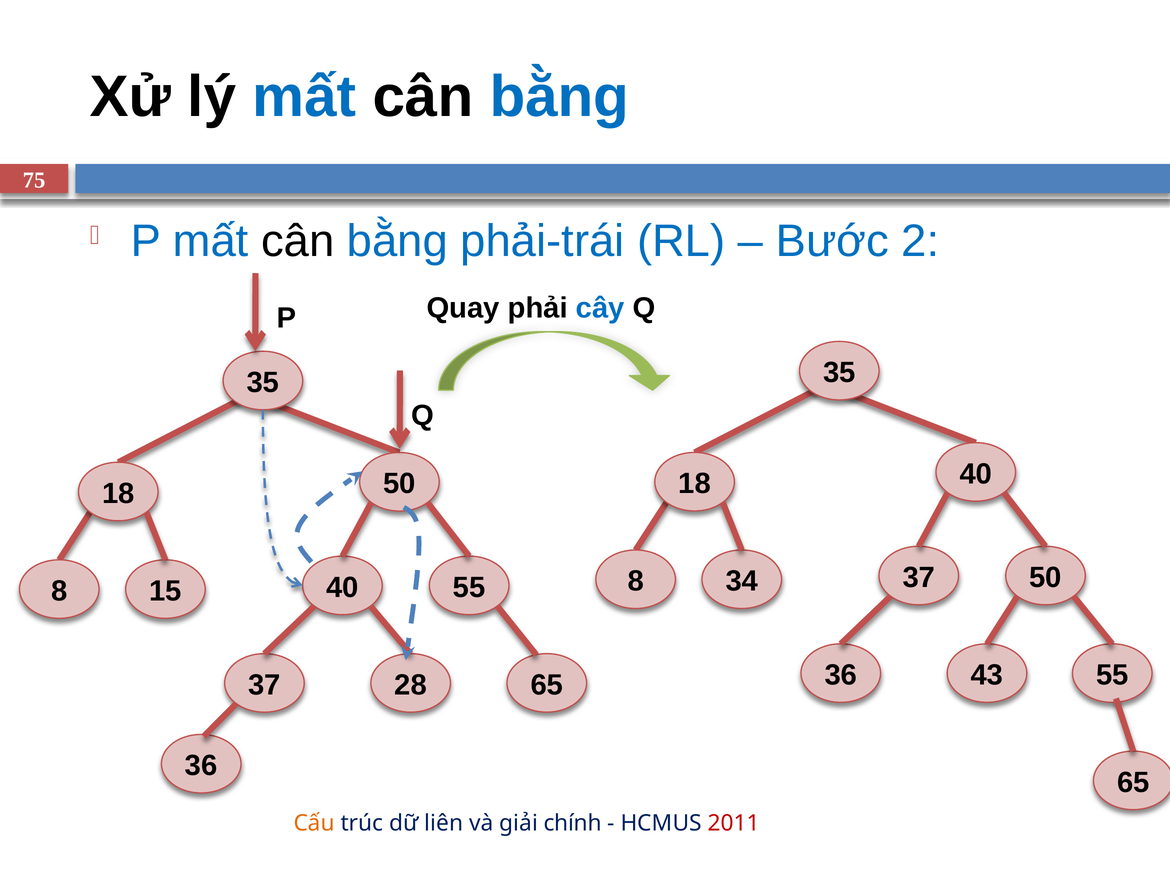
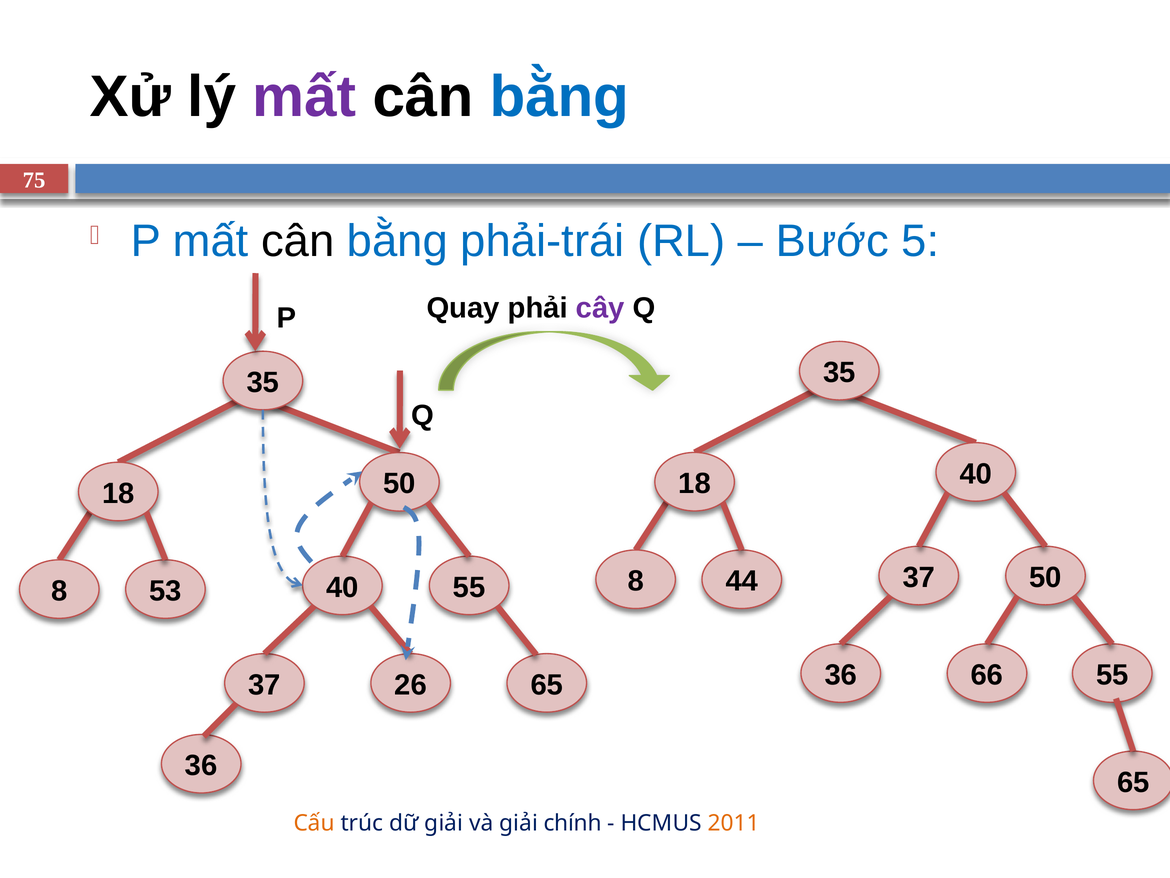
mất colour: blue -> purple (304, 97)
2: 2 -> 5 (920, 241)
cây colour: blue -> purple (600, 308)
34: 34 -> 44 (742, 581)
15: 15 -> 53 (165, 591)
43: 43 -> 66 (987, 675)
28: 28 -> 26 (411, 685)
dữ liên: liên -> giải (444, 823)
2011 colour: red -> orange (734, 823)
